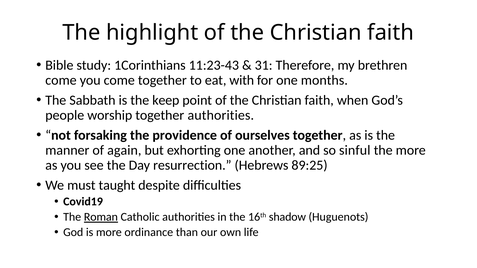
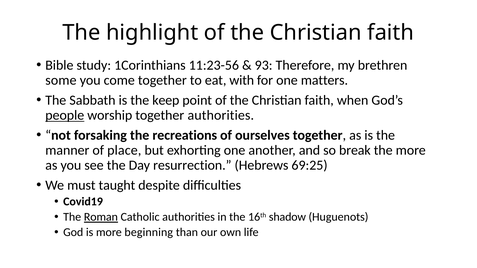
11:23-43: 11:23-43 -> 11:23-56 (214, 65)
31: 31 -> 93 (264, 65)
come: come -> some (61, 80)
months: months -> matters (324, 80)
people underline: none -> present (65, 115)
providence: providence -> recreations (185, 135)
again: again -> place (124, 150)
sinful: sinful -> break (355, 150)
89:25: 89:25 -> 69:25 (310, 165)
ordinance: ordinance -> beginning (149, 233)
